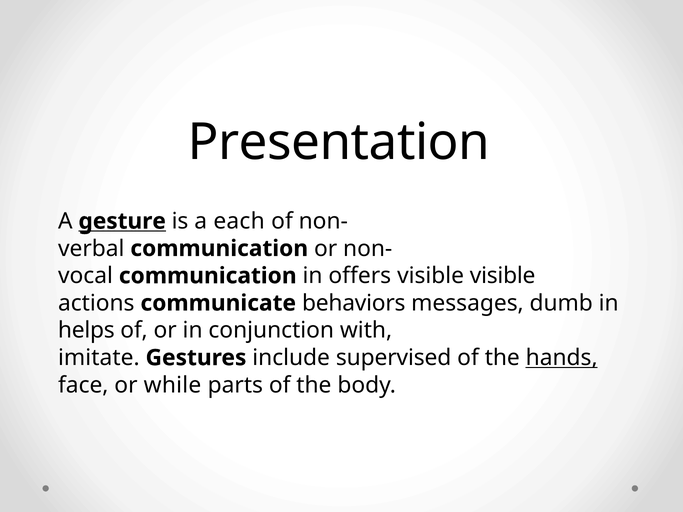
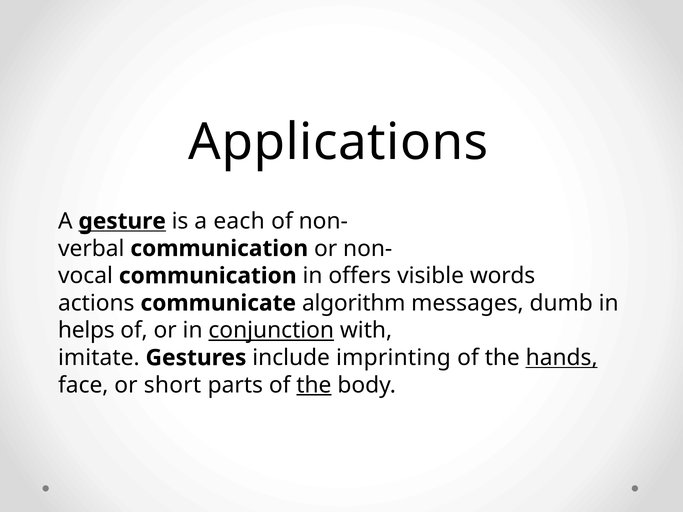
Presentation: Presentation -> Applications (338, 142)
visible visible: visible -> words (503, 276)
behaviors: behaviors -> algorithm (354, 303)
conjunction underline: none -> present (271, 331)
supervised: supervised -> imprinting (393, 358)
while: while -> short (172, 385)
the underline: none -> present (314, 385)
